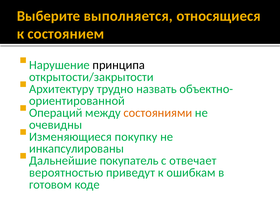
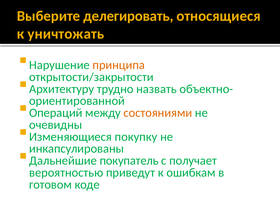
выполняется: выполняется -> делегировать (128, 16)
состоянием: состоянием -> уничтожать (66, 34)
принципа colour: black -> orange (119, 65)
отвечает: отвечает -> получает (193, 161)
